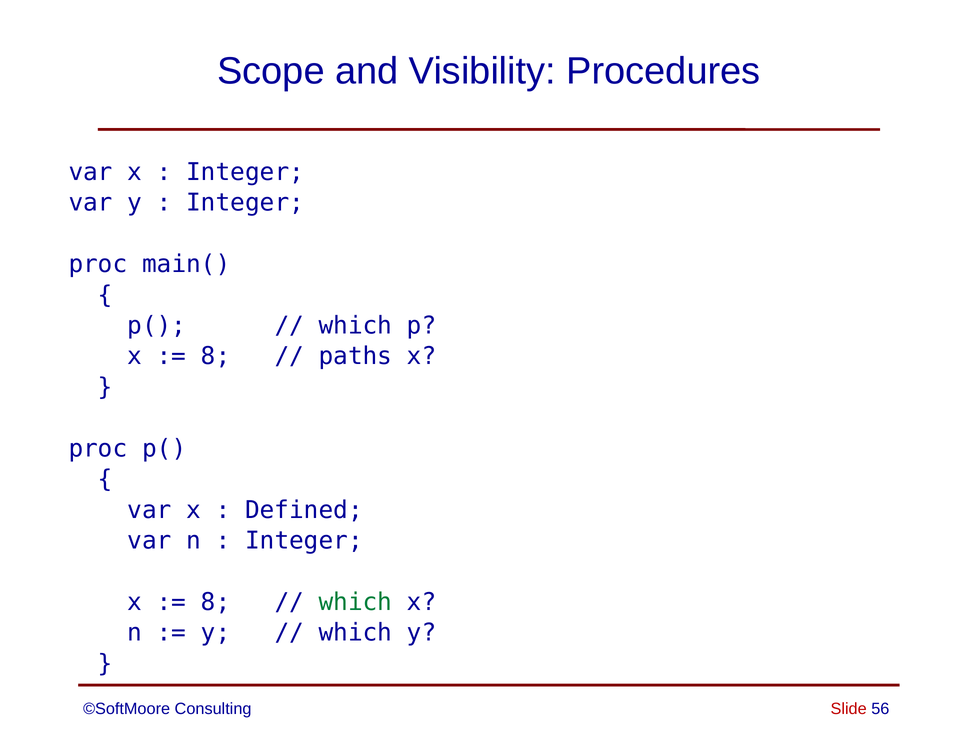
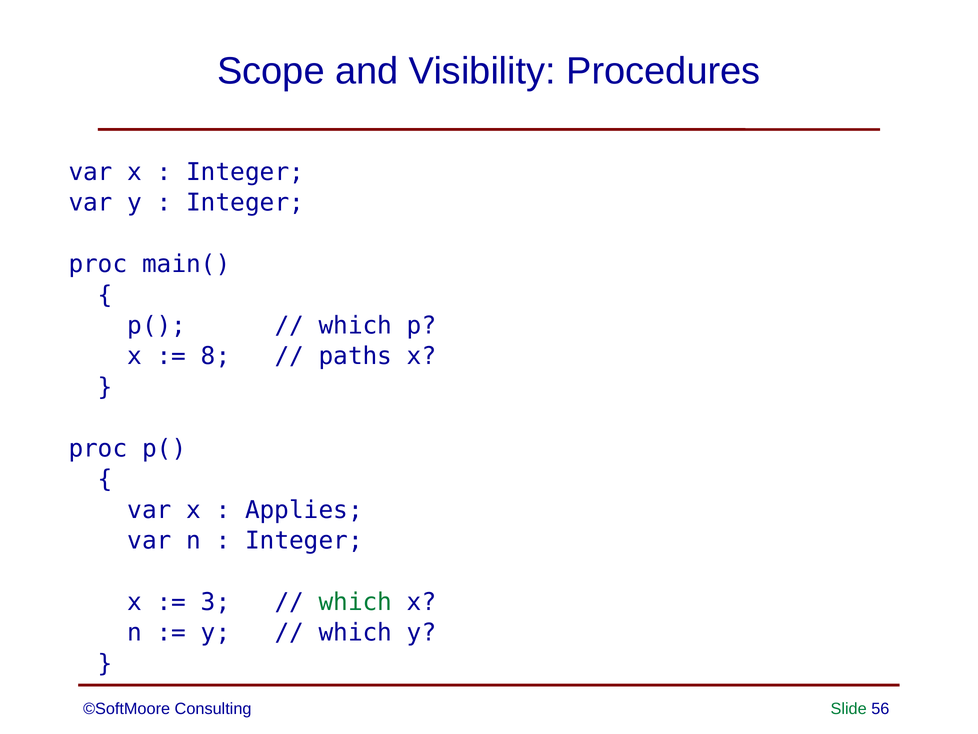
Defined: Defined -> Applies (304, 510)
8: 8 -> 3 (216, 602)
Slide colour: red -> green (849, 709)
